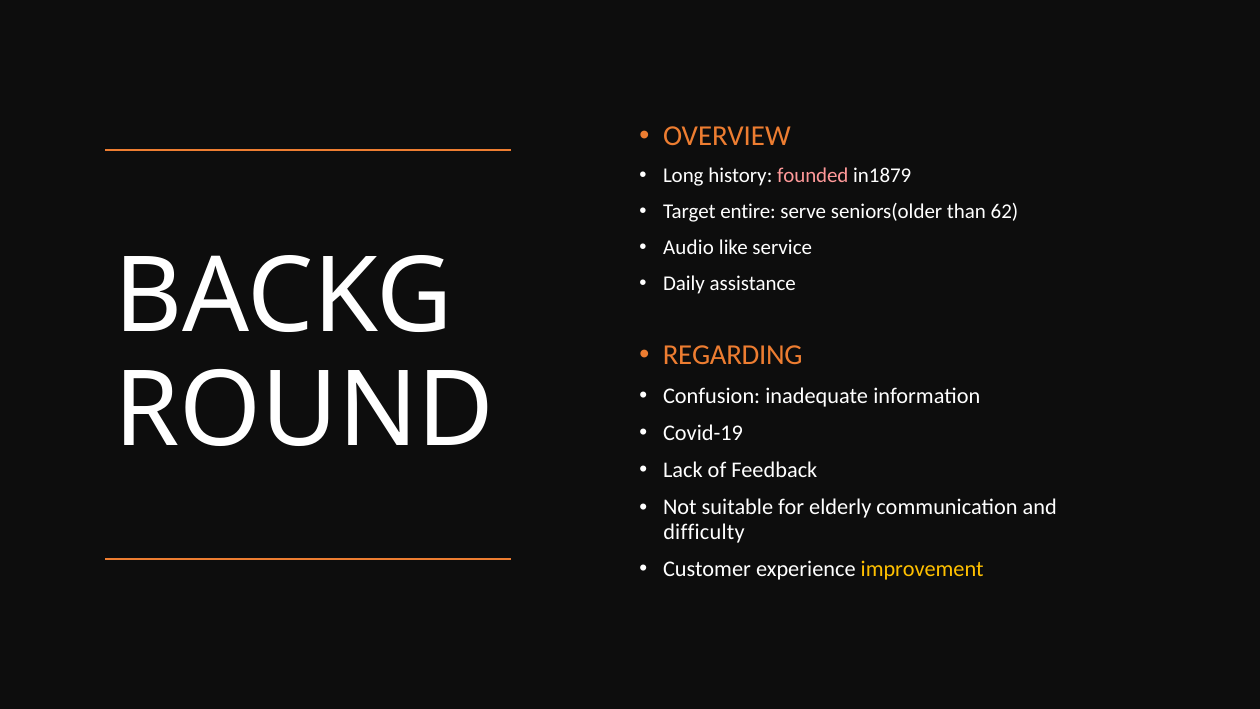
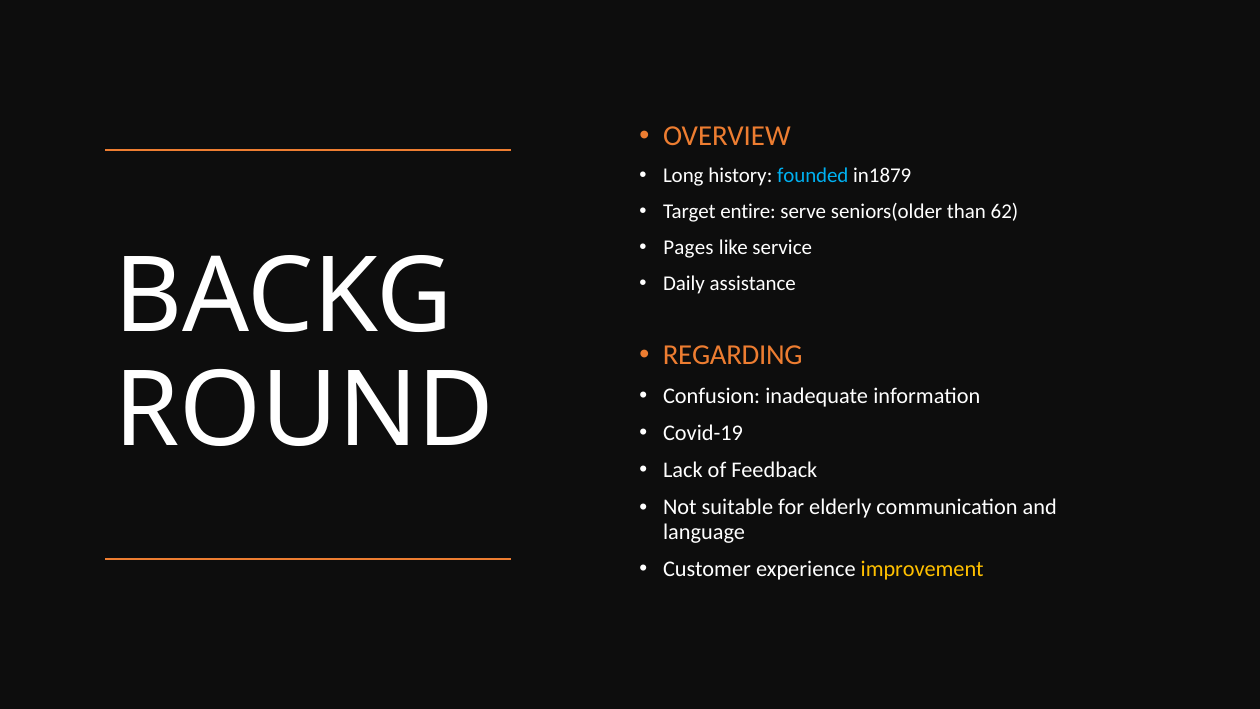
founded colour: pink -> light blue (813, 176)
Audio: Audio -> Pages (689, 248)
difficulty: difficulty -> language (704, 532)
